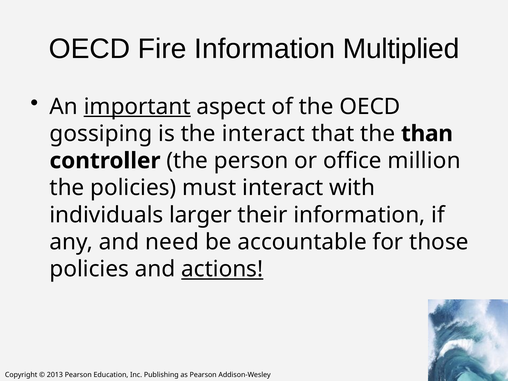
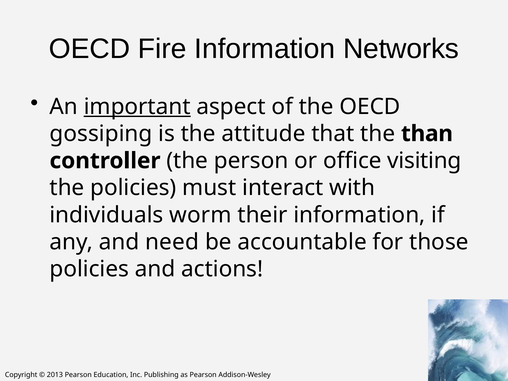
Multiplied: Multiplied -> Networks (401, 49)
the interact: interact -> attitude (264, 134)
million: million -> visiting (424, 161)
larger: larger -> worm (200, 215)
actions underline: present -> none (222, 269)
